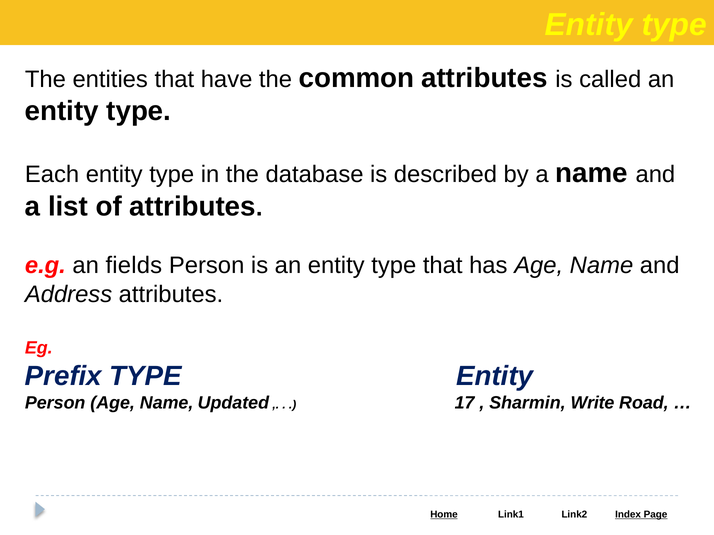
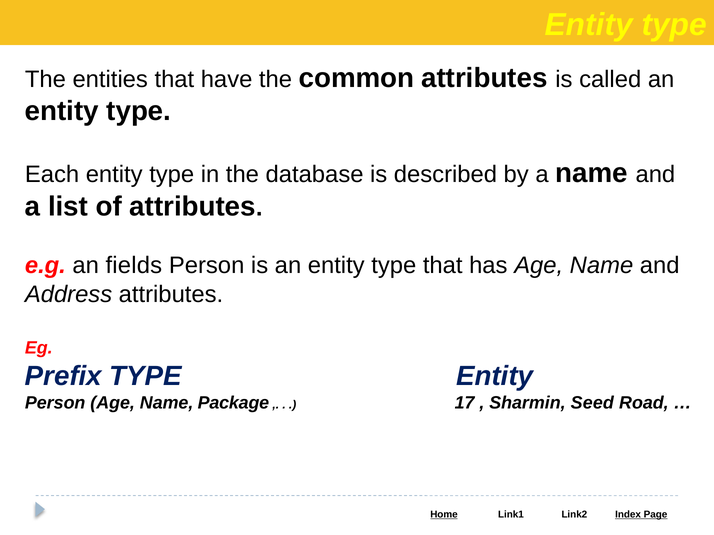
Updated: Updated -> Package (233, 403)
Write: Write -> Seed (592, 403)
